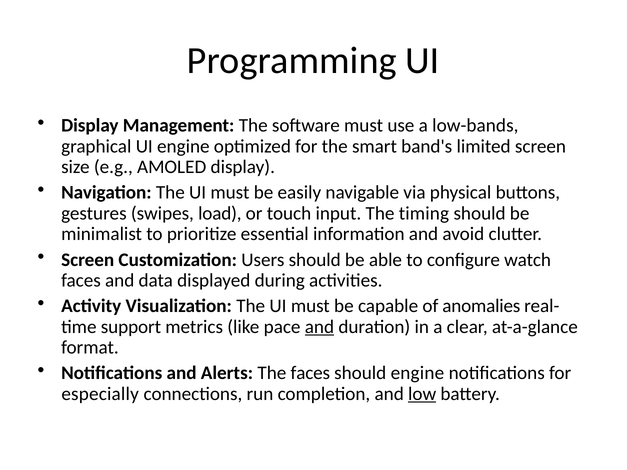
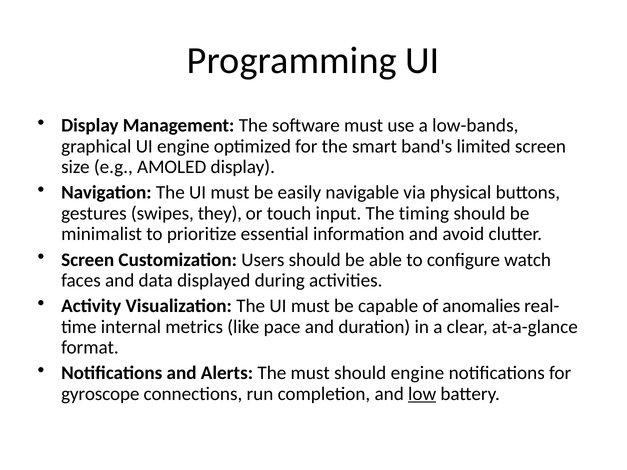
load: load -> they (220, 213)
support: support -> internal (131, 327)
and underline: present -> none (319, 327)
The faces: faces -> must (310, 373)
especially: especially -> gyroscope (100, 394)
